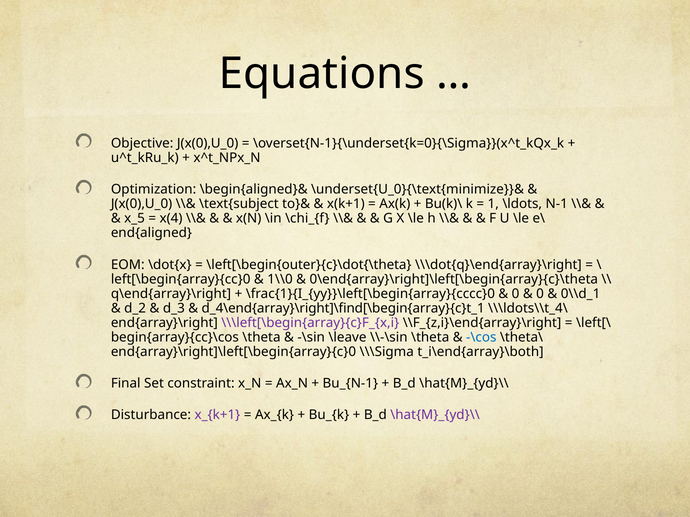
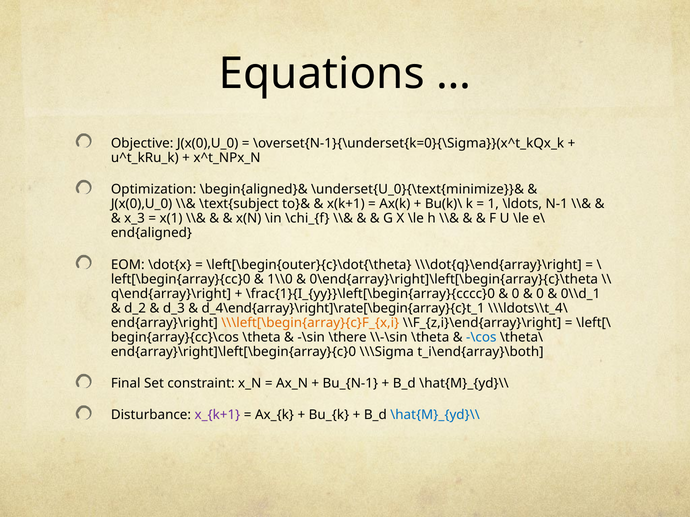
x_5: x_5 -> x_3 (135, 219)
x(4: x(4 -> x(1 (171, 219)
d_4\end{array}\right]\find[\begin{array}{c}t_1: d_4\end{array}\right]\find[\begin{array}{c}t_1 -> d_4\end{array}\right]\rate[\begin{array}{c}t_1 (343, 308)
\\\left[\begin{array}{c}F_{x,i colour: purple -> orange (310, 323)
\leave: \leave -> \there (348, 337)
\hat{M}_{yd}\\ colour: purple -> blue (435, 415)
